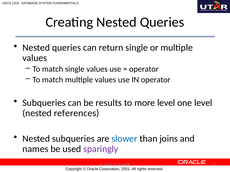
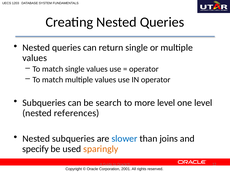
results: results -> search (109, 103)
names: names -> specify (35, 149)
sparingly colour: purple -> orange (101, 149)
